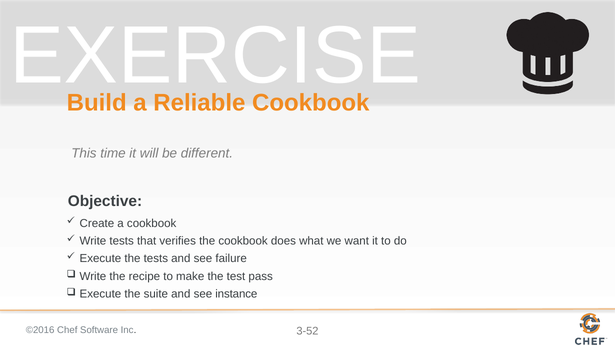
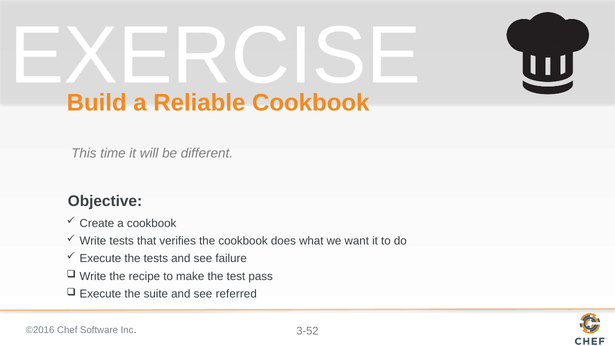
instance: instance -> referred (236, 294)
